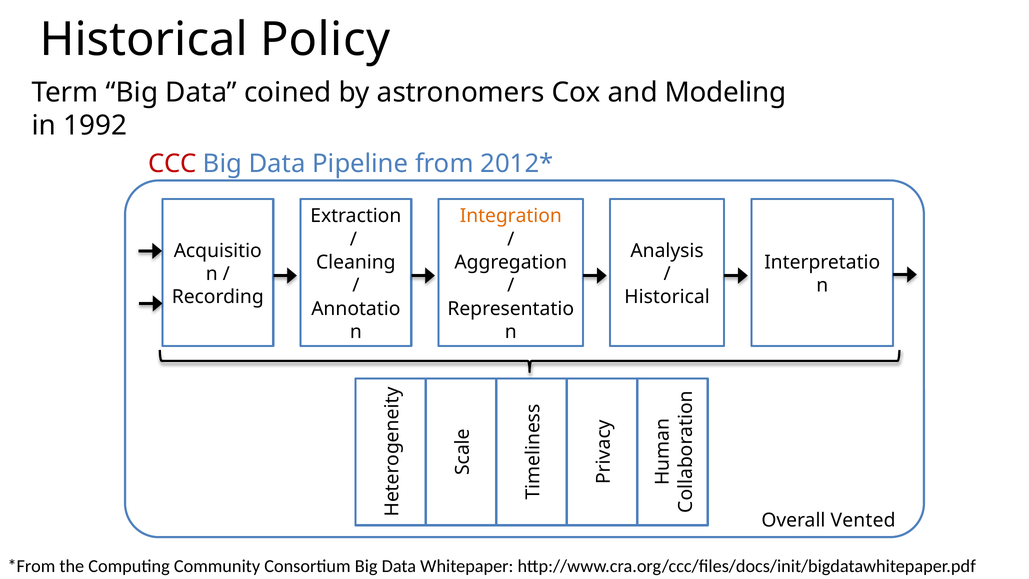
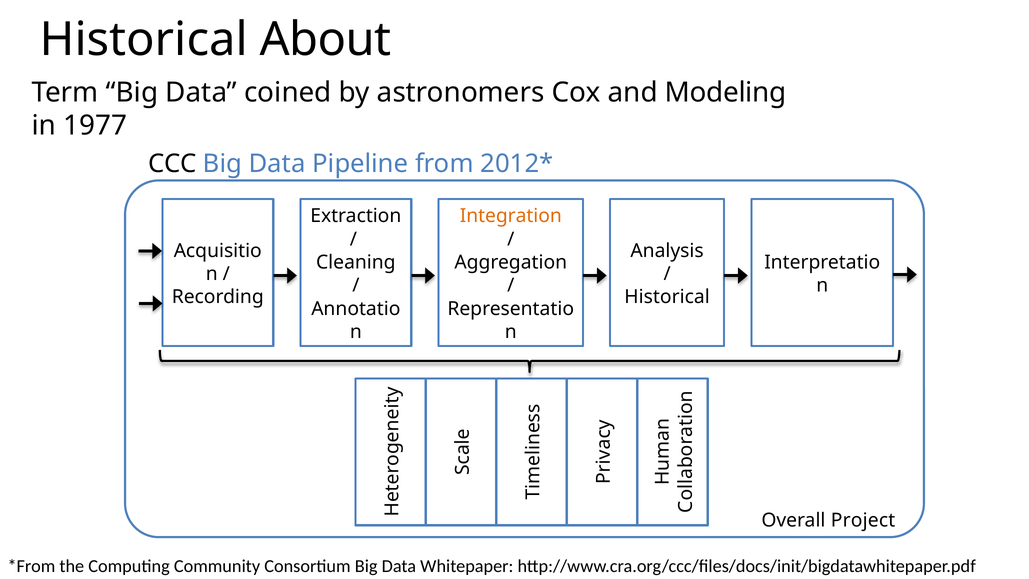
Policy: Policy -> About (326, 40)
1992: 1992 -> 1977 (95, 126)
CCC colour: red -> black (172, 164)
Vented: Vented -> Project (863, 520)
